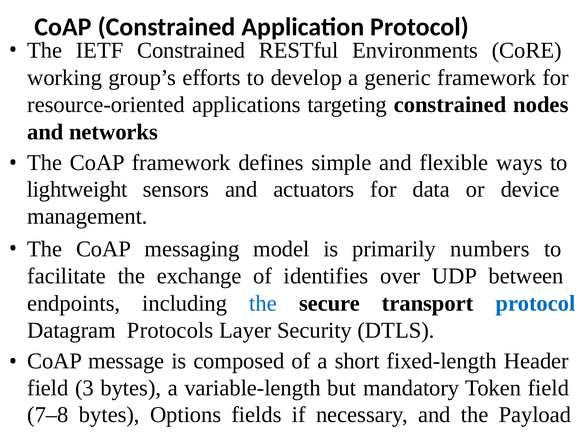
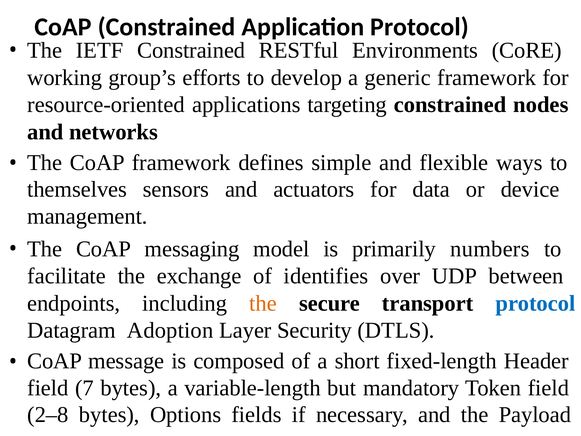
lightweight: lightweight -> themselves (77, 189)
the colour: blue -> orange (263, 303)
Protocols: Protocols -> Adoption (170, 330)
3: 3 -> 7 (84, 388)
7–8: 7–8 -> 2–8 (48, 415)
